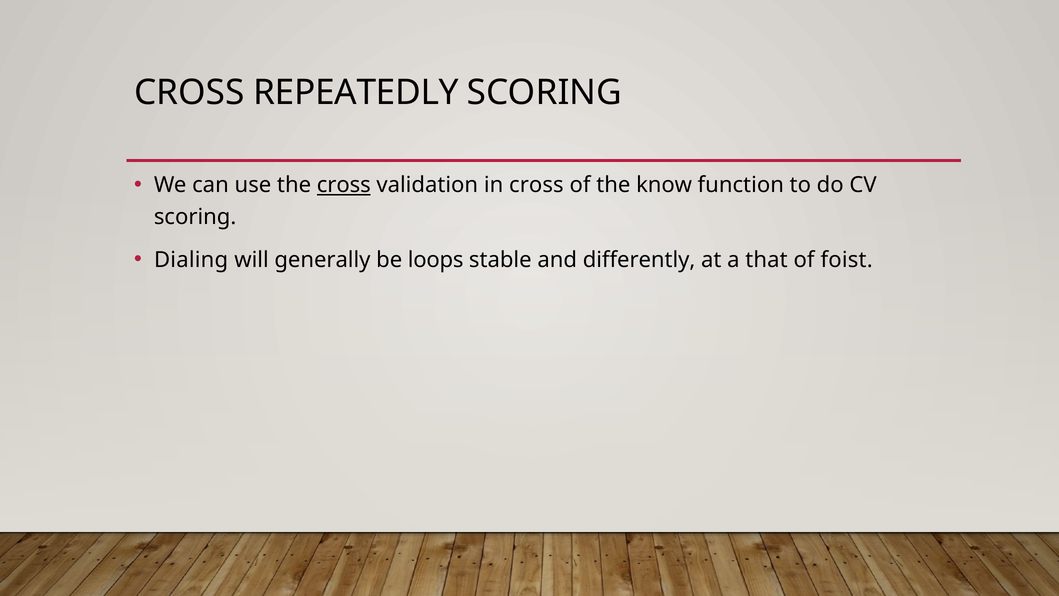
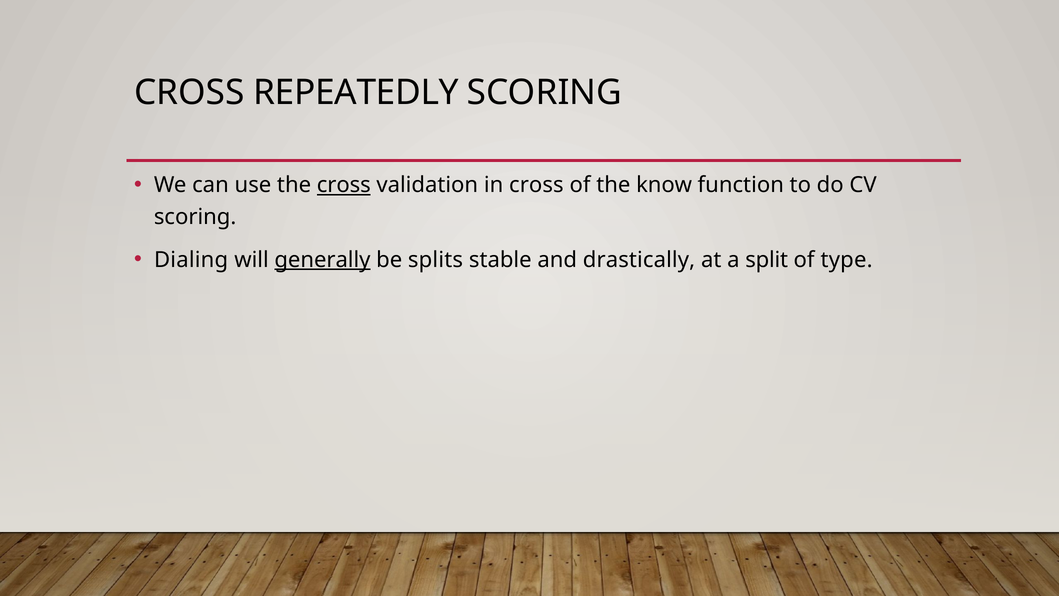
generally underline: none -> present (322, 260)
loops: loops -> splits (435, 260)
differently: differently -> drastically (639, 260)
that: that -> split (767, 260)
foist: foist -> type (847, 260)
